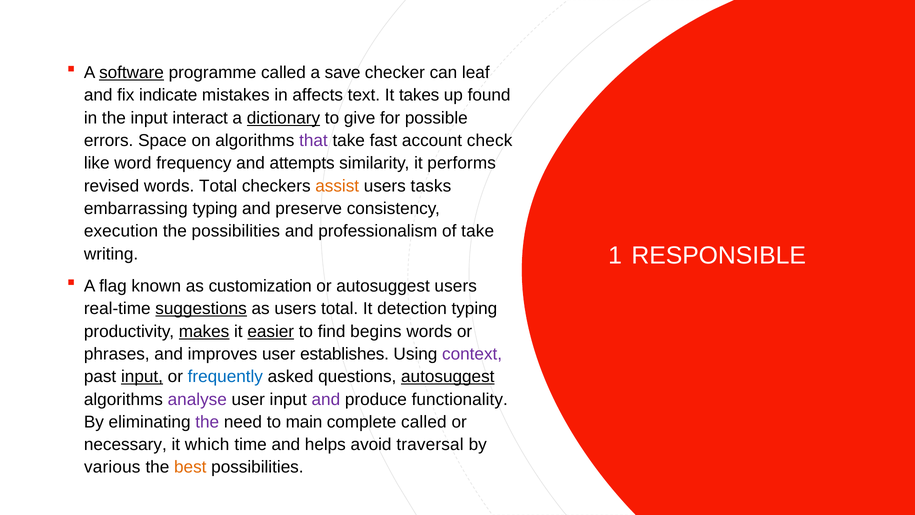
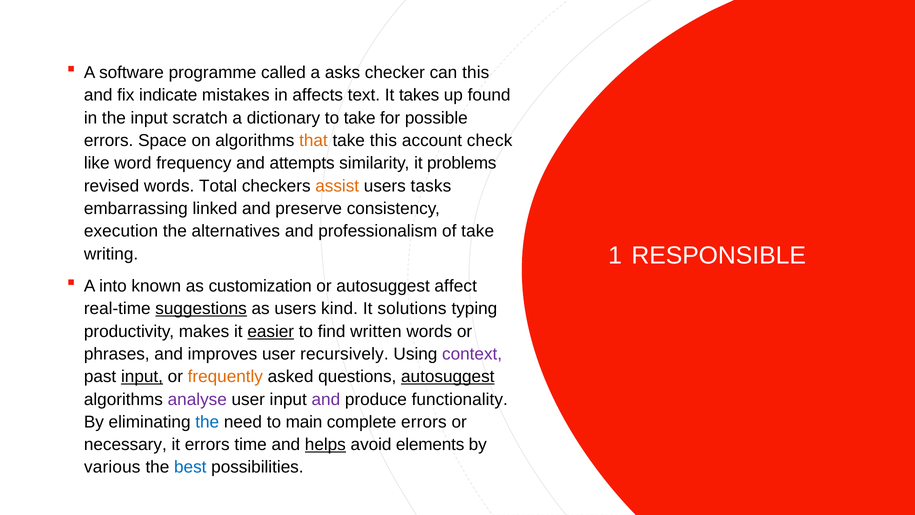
software underline: present -> none (131, 73)
save: save -> asks (343, 73)
can leaf: leaf -> this (476, 73)
interact: interact -> scratch (200, 118)
dictionary underline: present -> none (283, 118)
to give: give -> take (360, 118)
that colour: purple -> orange (313, 141)
take fast: fast -> this (383, 141)
performs: performs -> problems (462, 163)
embarrassing typing: typing -> linked (215, 208)
the possibilities: possibilities -> alternatives (236, 231)
flag: flag -> into (113, 286)
autosuggest users: users -> affect (456, 286)
users total: total -> kind (340, 309)
detection: detection -> solutions (412, 309)
makes underline: present -> none (204, 331)
begins: begins -> written (376, 331)
establishes: establishes -> recursively (344, 354)
frequently colour: blue -> orange (225, 376)
the colour: purple -> blue (207, 422)
complete called: called -> errors (424, 422)
it which: which -> errors (207, 444)
helps underline: none -> present (325, 444)
traversal: traversal -> elements (430, 444)
best colour: orange -> blue (190, 467)
